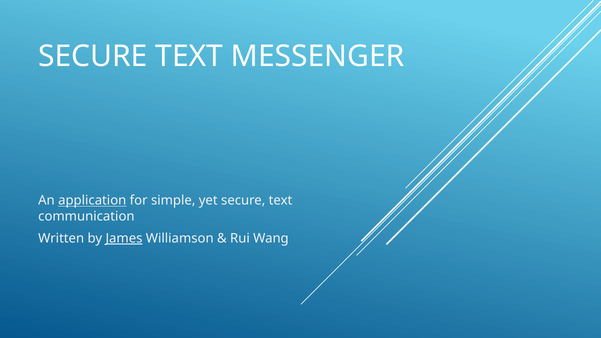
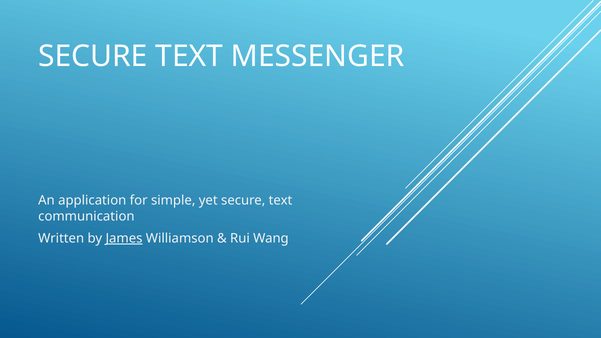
application underline: present -> none (92, 201)
